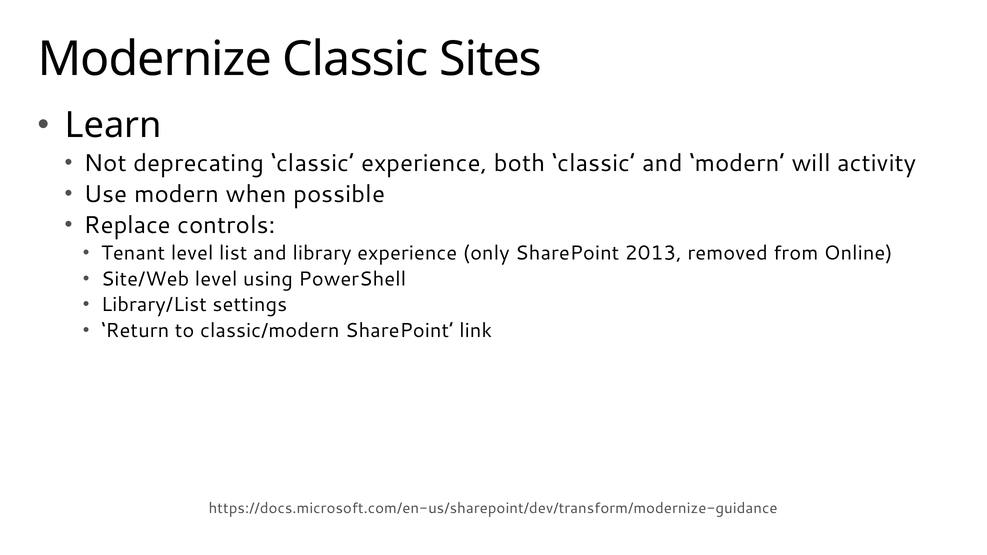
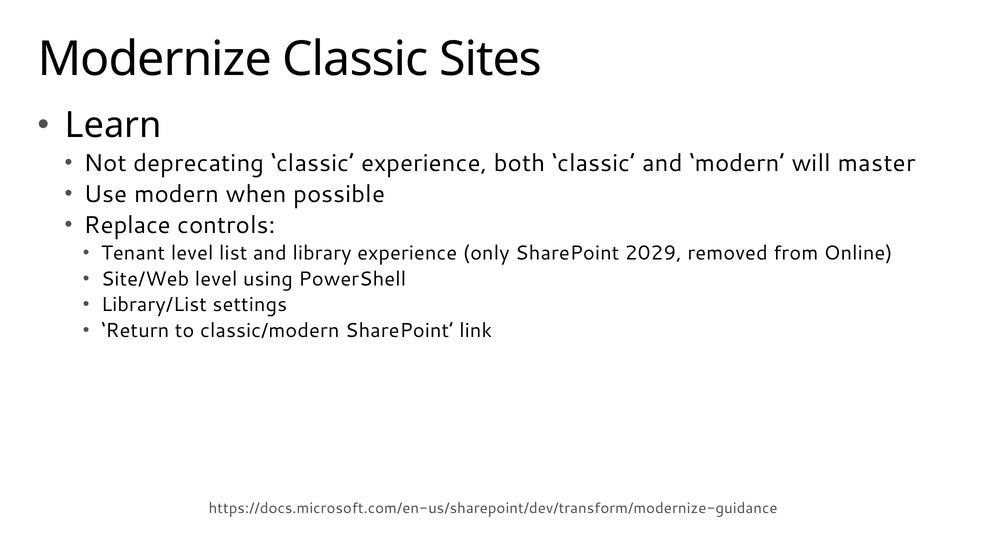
activity: activity -> master (877, 163)
2013: 2013 -> 2029 (653, 253)
